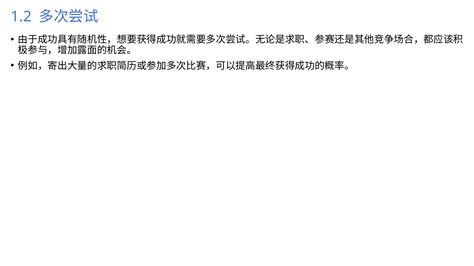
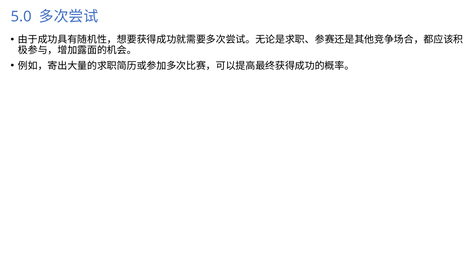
1.2: 1.2 -> 5.0 (21, 17)
